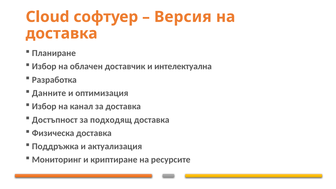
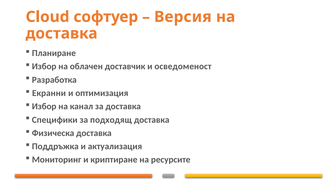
интелектуална: интелектуална -> осведоменост (183, 66)
Данните: Данните -> Екранни (49, 93)
Достъпност: Достъпност -> Специфики (55, 120)
